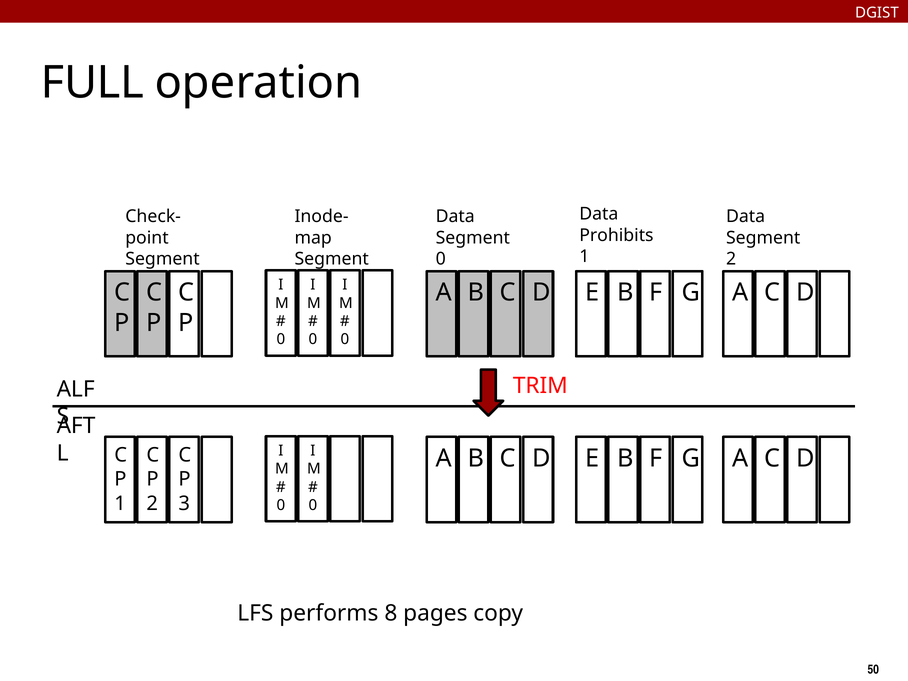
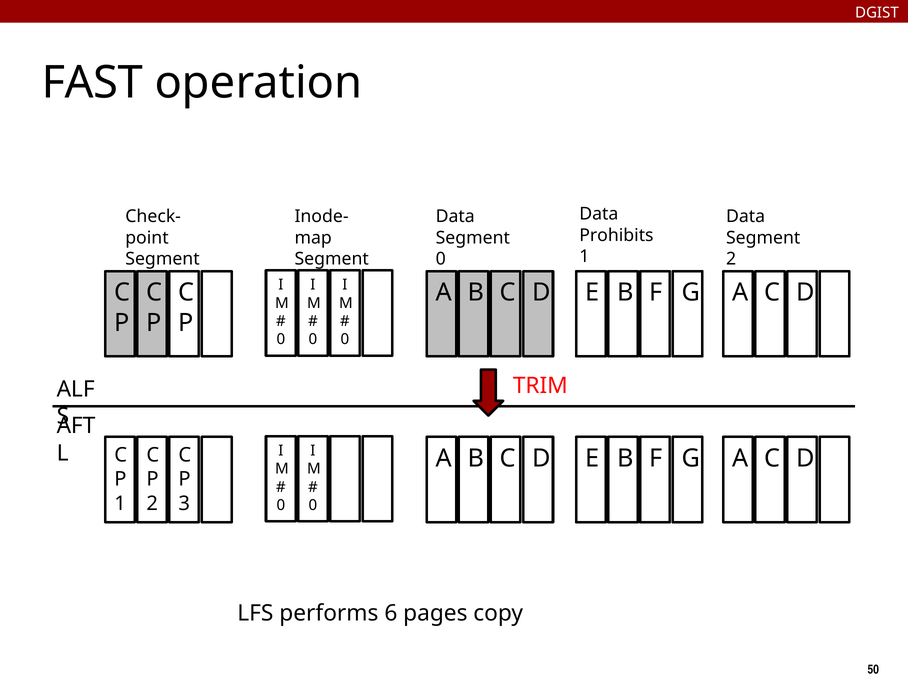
FULL: FULL -> FAST (92, 83)
8: 8 -> 6 (391, 613)
